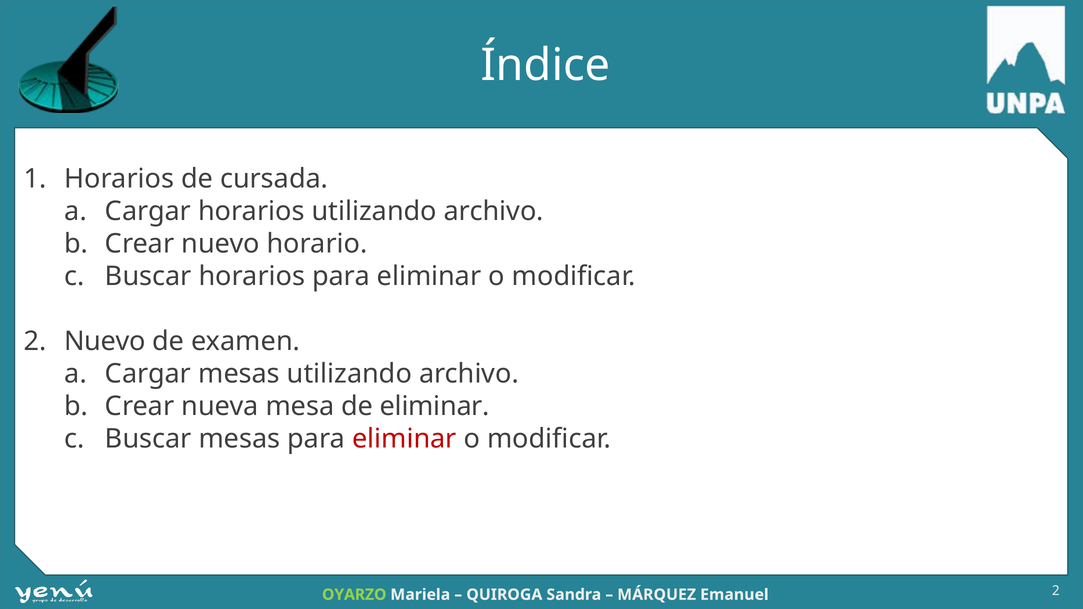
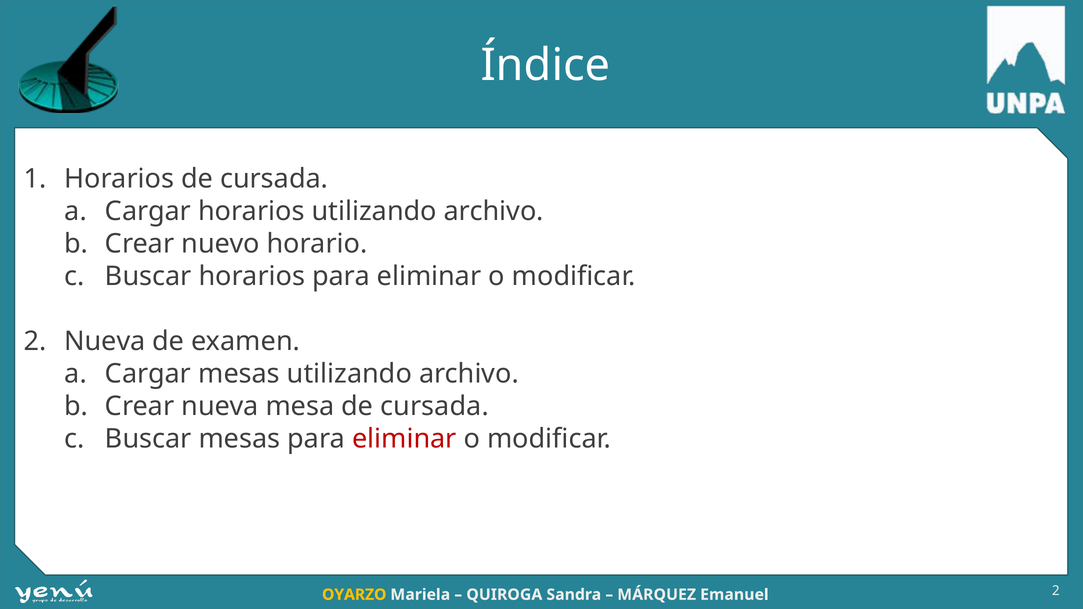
2 Nuevo: Nuevo -> Nueva (105, 342)
mesa de eliminar: eliminar -> cursada (435, 407)
OYARZO colour: light green -> yellow (354, 595)
